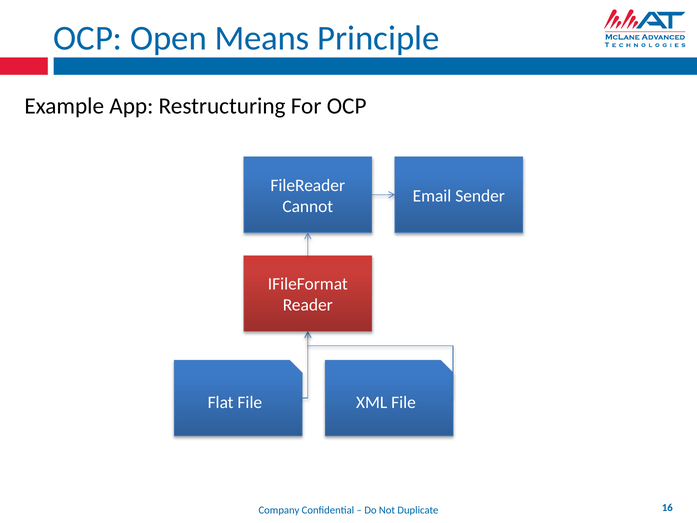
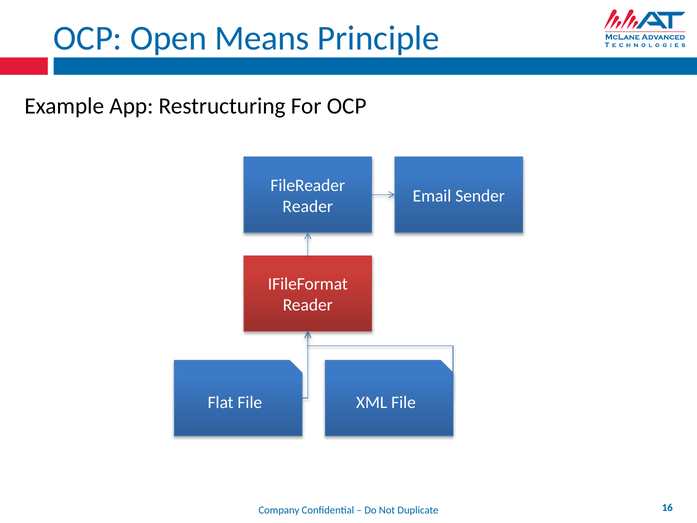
Cannot: Cannot -> Reader (308, 206)
